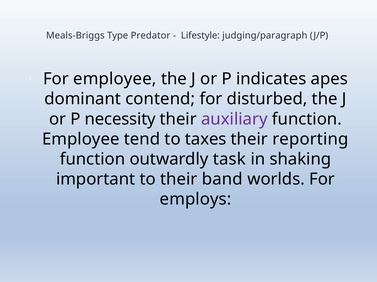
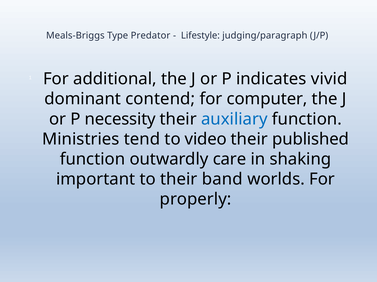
For employee: employee -> additional (115, 79)
apes: apes -> vivid (329, 79)
disturbed: disturbed -> computer (267, 99)
auxiliary colour: purple -> blue (234, 119)
Employee: Employee -> Ministries (81, 139)
taxes: taxes -> video (206, 139)
reporting: reporting -> published (311, 139)
task: task -> care (230, 160)
employs: employs -> properly (196, 200)
